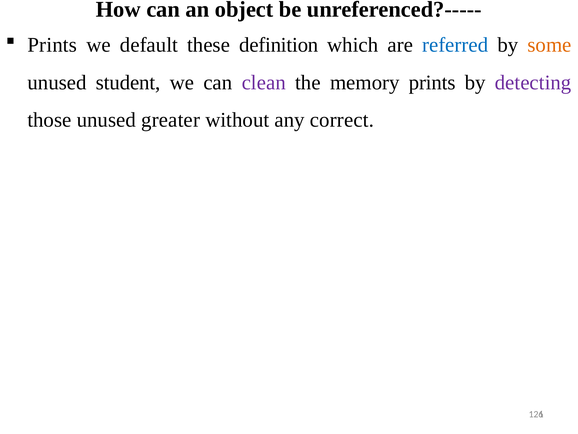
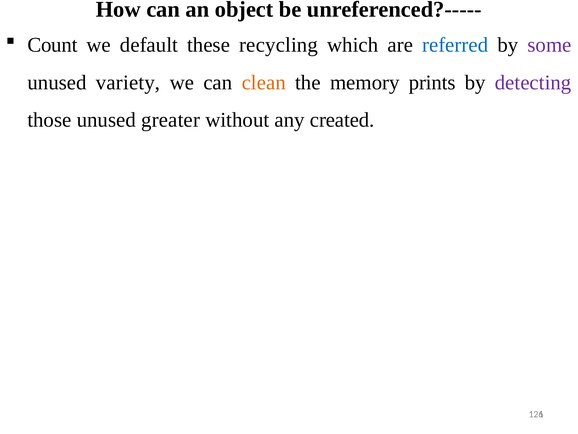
Prints: Prints -> Count (52, 45)
definition: definition -> recycling (279, 45)
some colour: orange -> purple (549, 45)
student: student -> variety (128, 82)
clean colour: purple -> orange (264, 82)
correct: correct -> created (342, 120)
